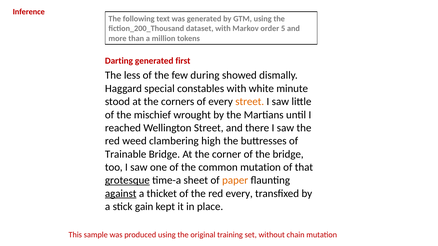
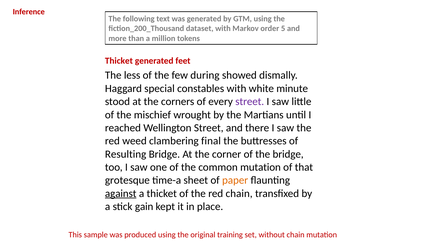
Darting: Darting -> Thicket (119, 61)
first: first -> feet (183, 61)
street colour: orange -> purple (250, 102)
high: high -> final (211, 141)
Trainable: Trainable -> Resulting (126, 154)
grotesque underline: present -> none (127, 181)
red every: every -> chain (239, 194)
